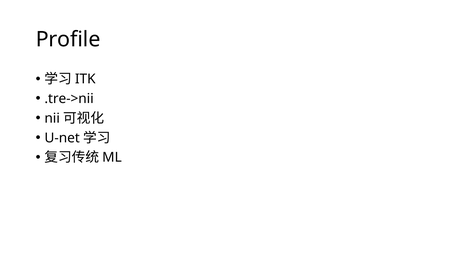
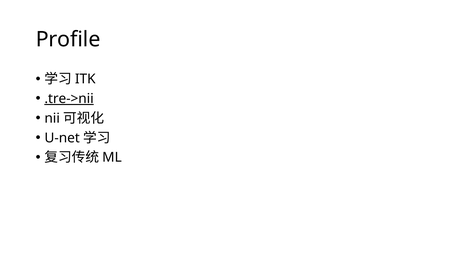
.tre->nii underline: none -> present (69, 99)
